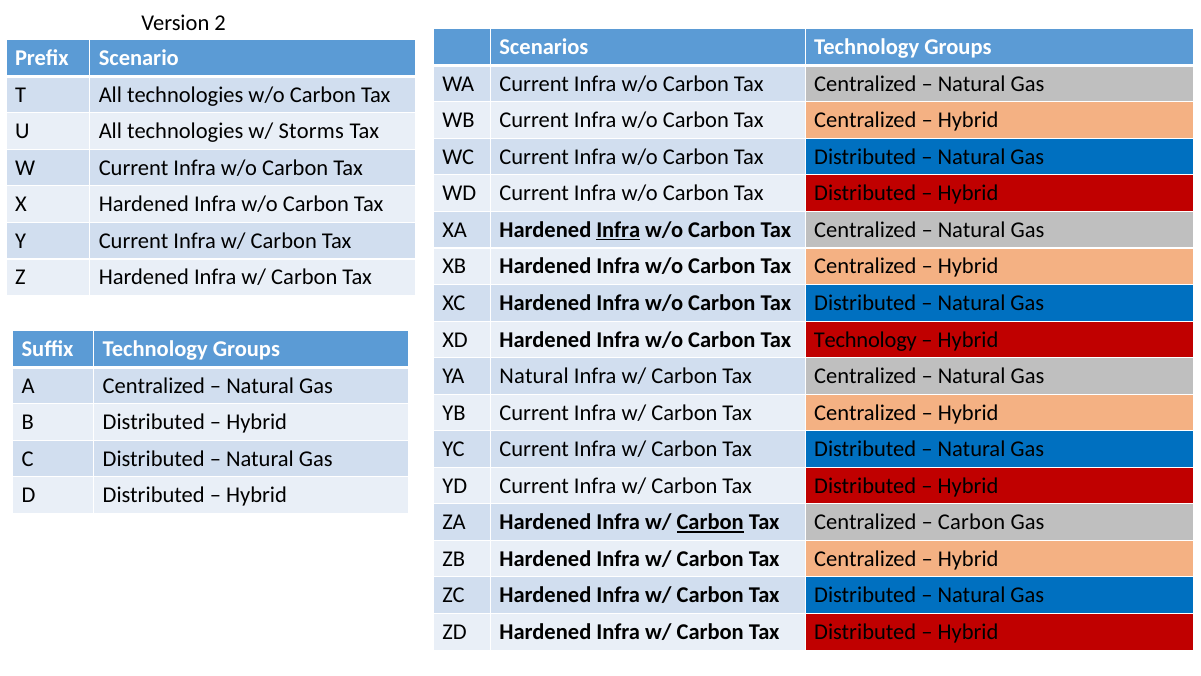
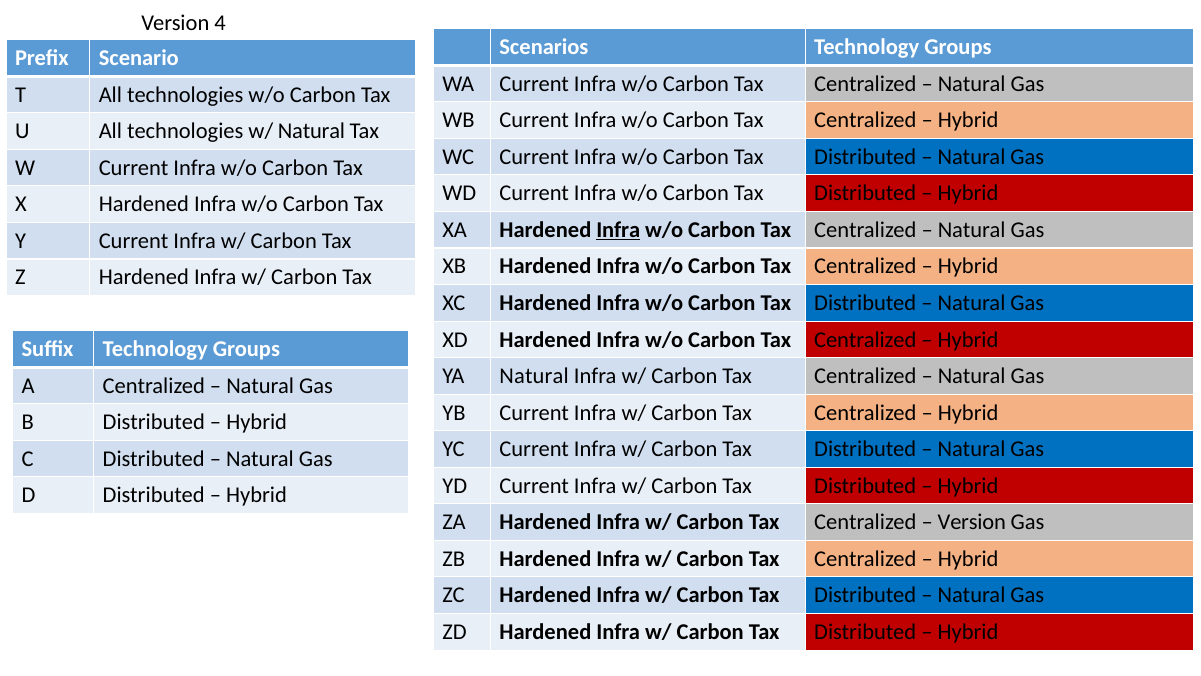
2: 2 -> 4 (220, 23)
w/ Storms: Storms -> Natural (311, 131)
Technology: Technology -> Centralized (865, 339)
Carbon underline: present -> none (710, 522)
Carbon: Carbon -> Version (972, 522)
